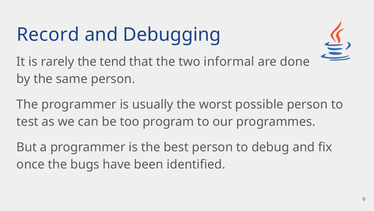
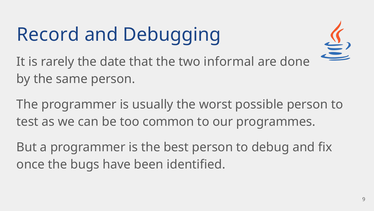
tend: tend -> date (113, 61)
program: program -> common (168, 121)
